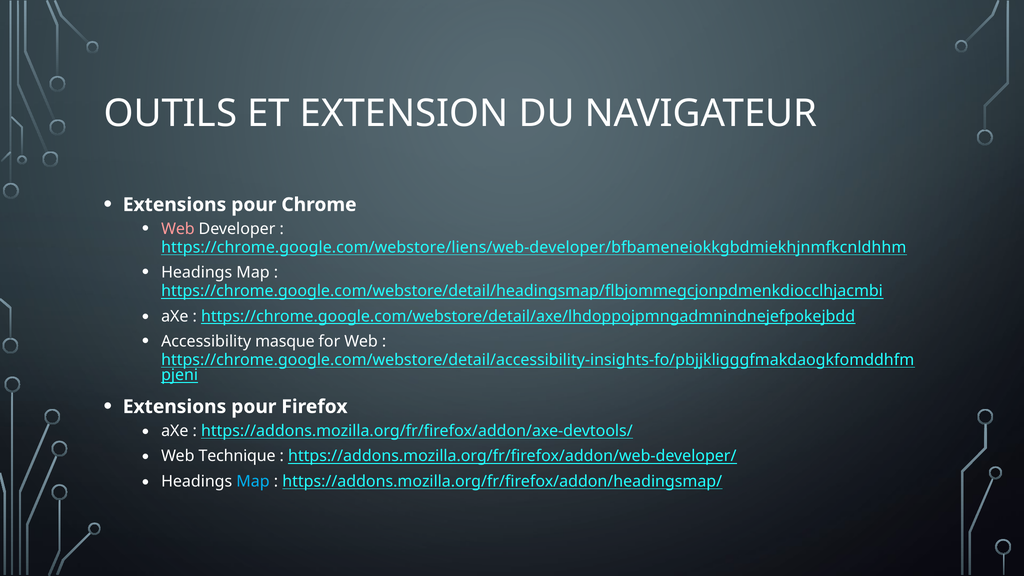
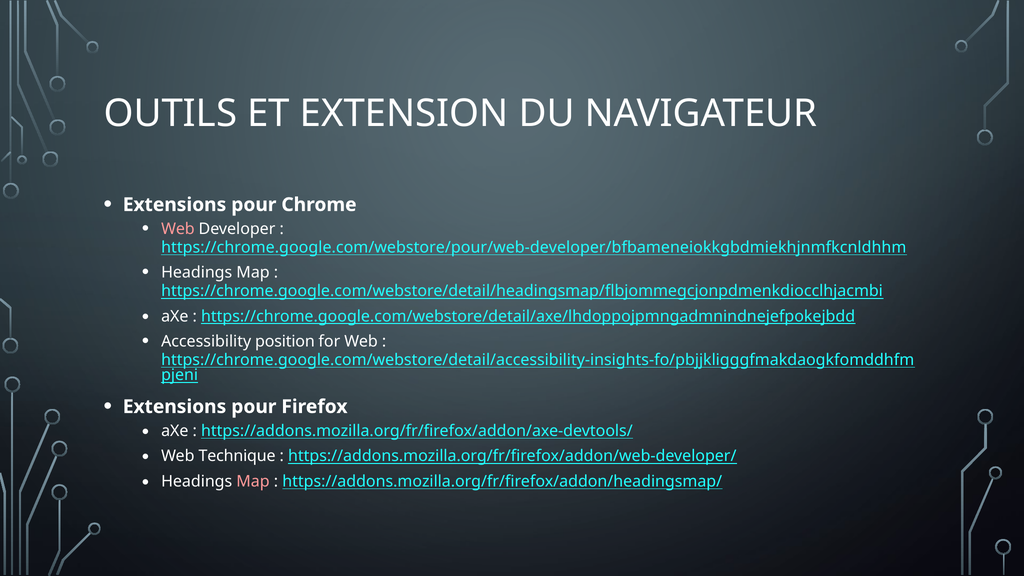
https://chrome.google.com/webstore/liens/web-developer/bfbameneiokkgbdmiekhjnmfkcnldhhm: https://chrome.google.com/webstore/liens/web-developer/bfbameneiokkgbdmiekhjnmfkcnldhhm -> https://chrome.google.com/webstore/pour/web-developer/bfbameneiokkgbdmiekhjnmfkcnldhhm (534, 247)
masque: masque -> position (285, 342)
Map colour: light blue -> pink (253, 481)
